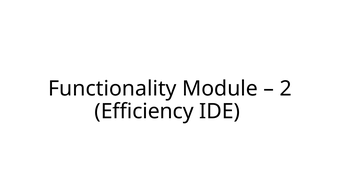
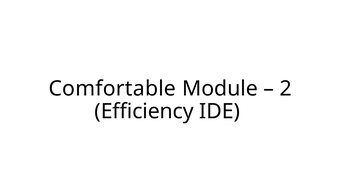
Functionality: Functionality -> Comfortable (112, 89)
